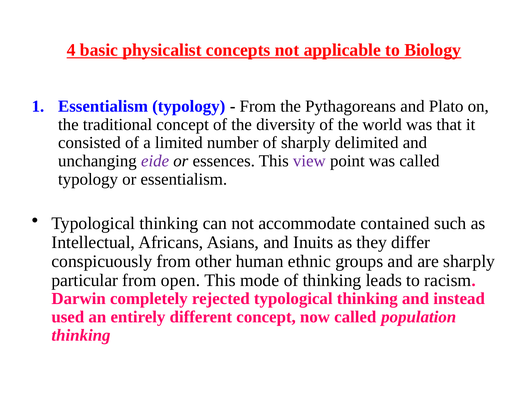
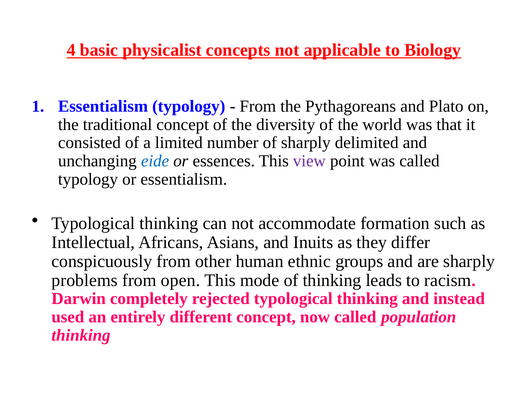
eide colour: purple -> blue (155, 161)
contained: contained -> formation (395, 223)
particular: particular -> problems (85, 280)
